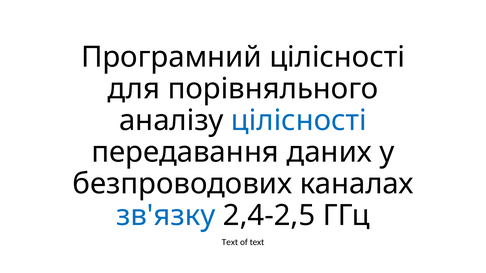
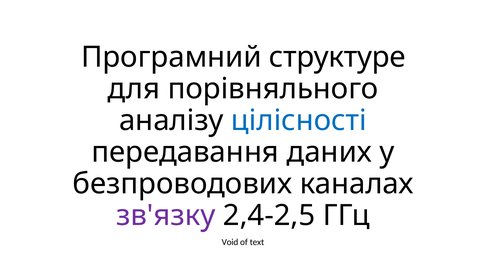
Програмний цілісності: цілісності -> структуре (337, 57)
зв'язку colour: blue -> purple (166, 216)
Text: Text -> Void (230, 243)
